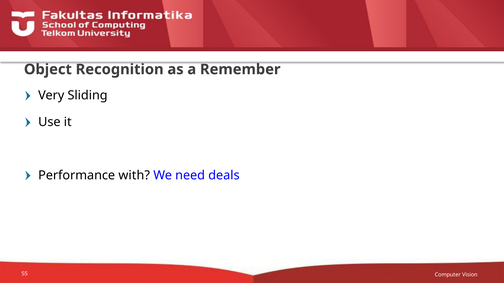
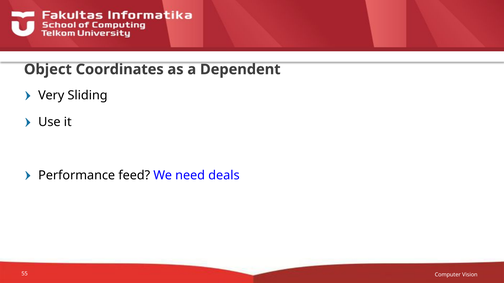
Recognition: Recognition -> Coordinates (120, 70)
Remember: Remember -> Dependent (240, 70)
with: with -> feed (134, 176)
